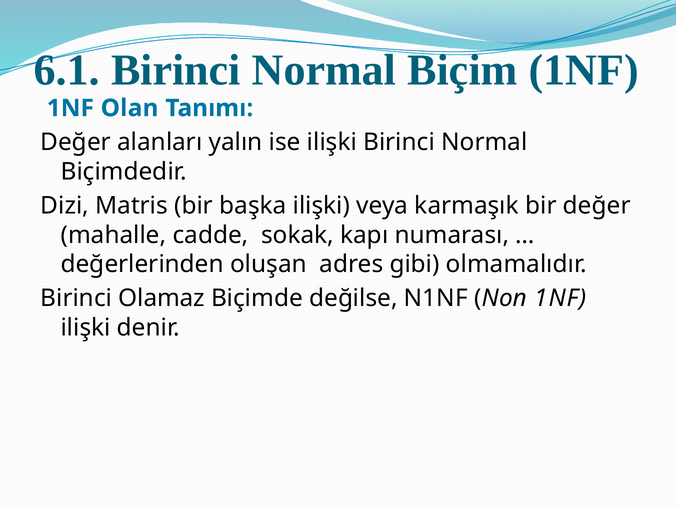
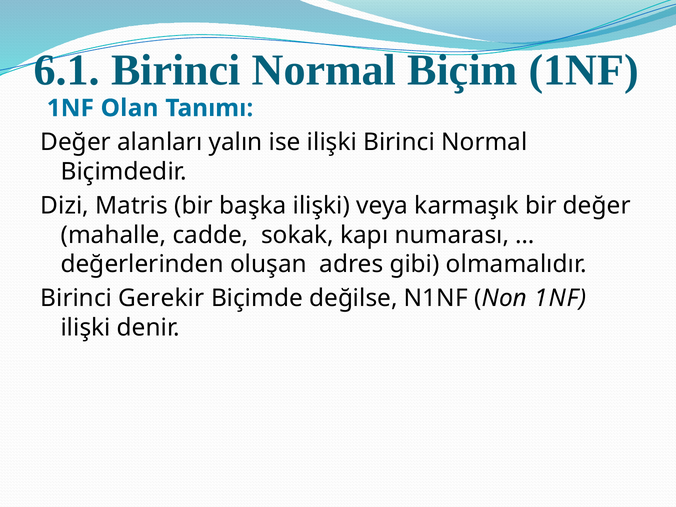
Olamaz: Olamaz -> Gerekir (161, 298)
